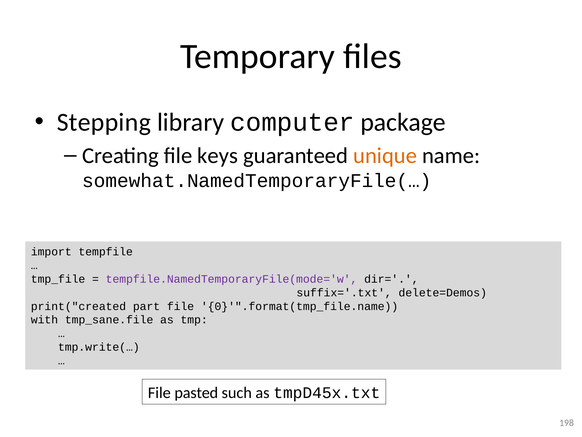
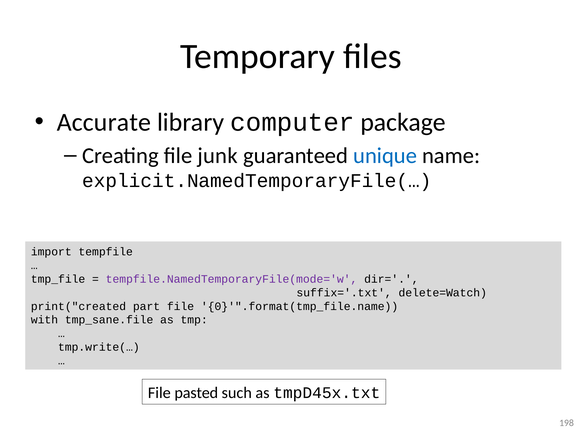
Stepping: Stepping -> Accurate (104, 122)
keys: keys -> junk (218, 156)
unique colour: orange -> blue (385, 156)
somewhat.NamedTemporaryFile(…: somewhat.NamedTemporaryFile(… -> explicit.NamedTemporaryFile(… (257, 181)
delete=Demos: delete=Demos -> delete=Watch (443, 292)
